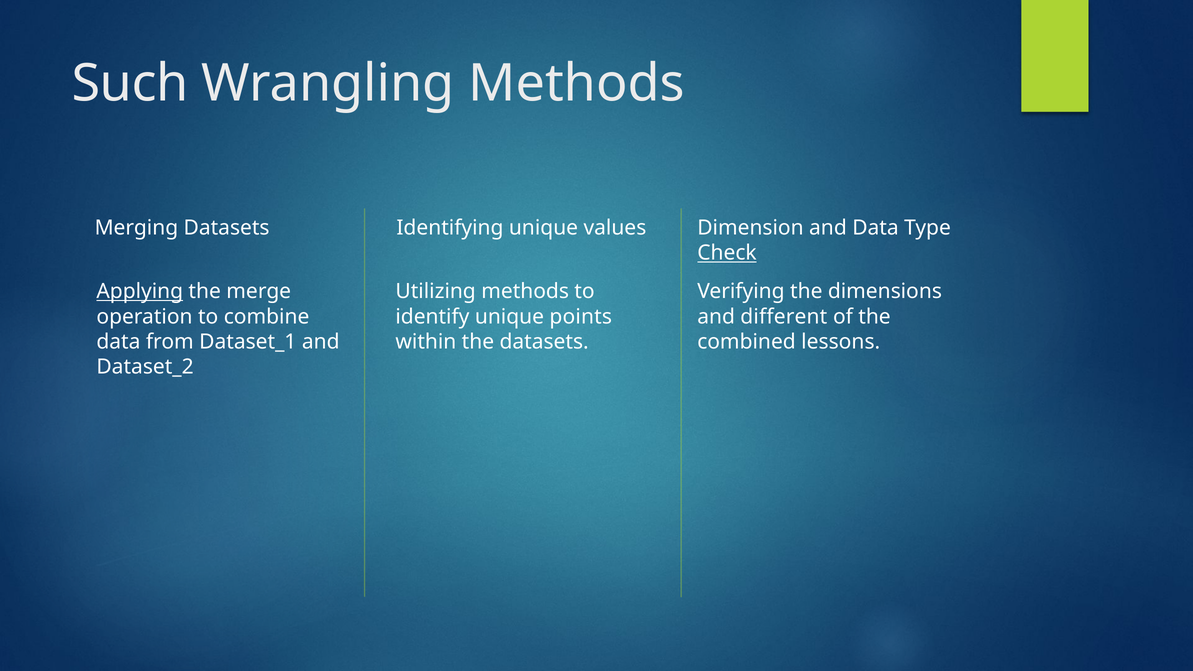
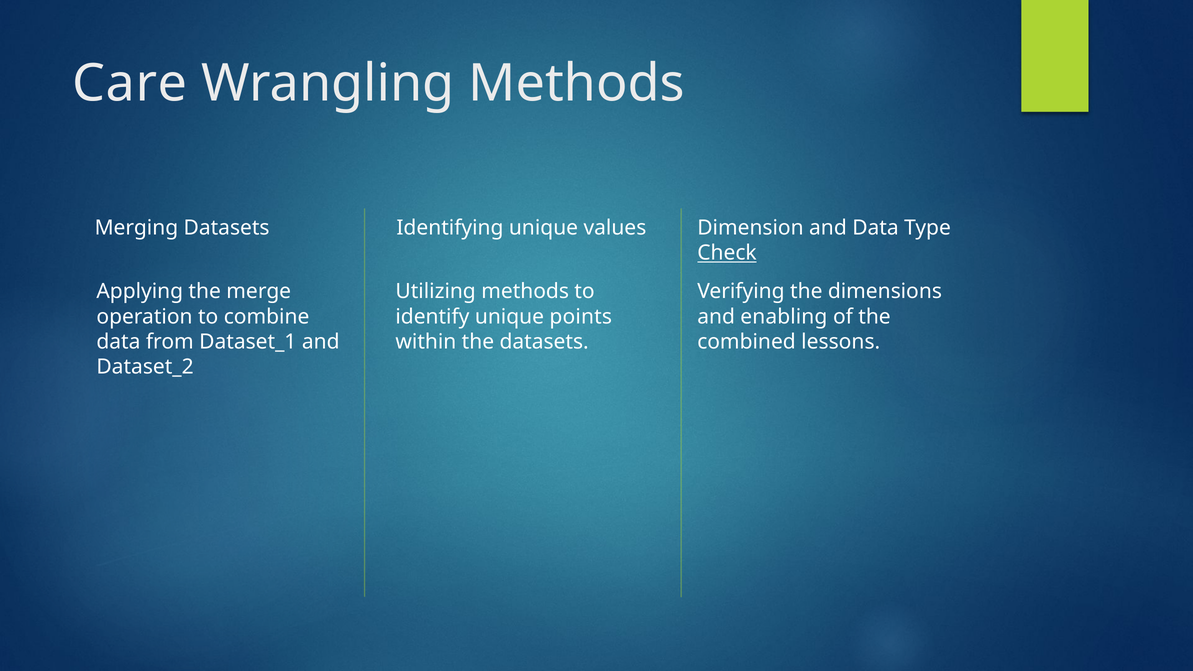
Such: Such -> Care (130, 84)
Applying underline: present -> none (140, 292)
different: different -> enabling (784, 317)
